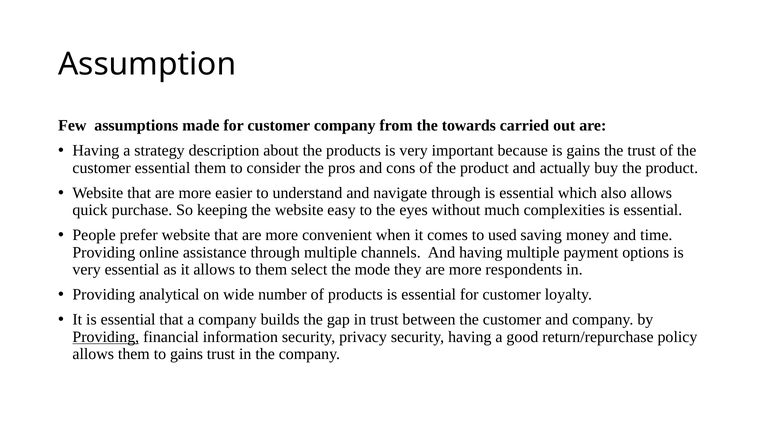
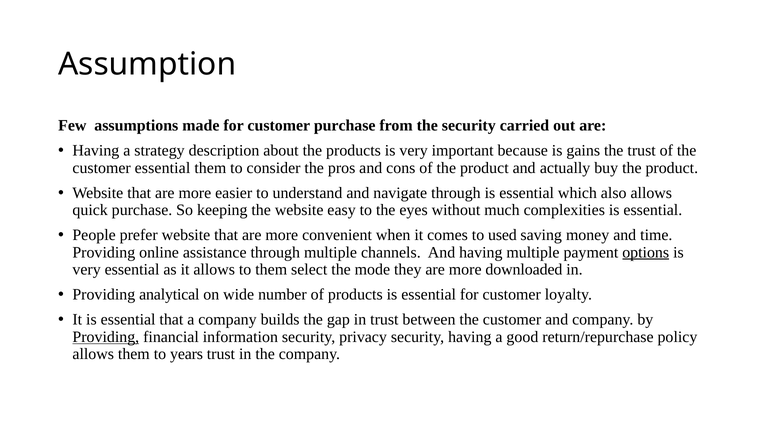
customer company: company -> purchase (345, 126)
the towards: towards -> security (469, 126)
options underline: none -> present (646, 252)
respondents: respondents -> downloaded (524, 270)
to gains: gains -> years (187, 354)
